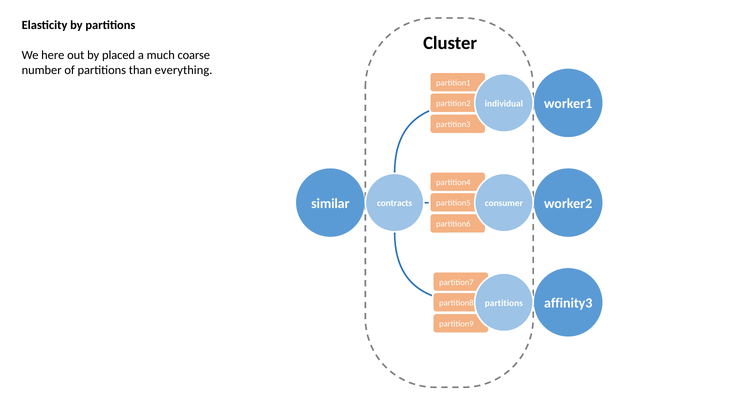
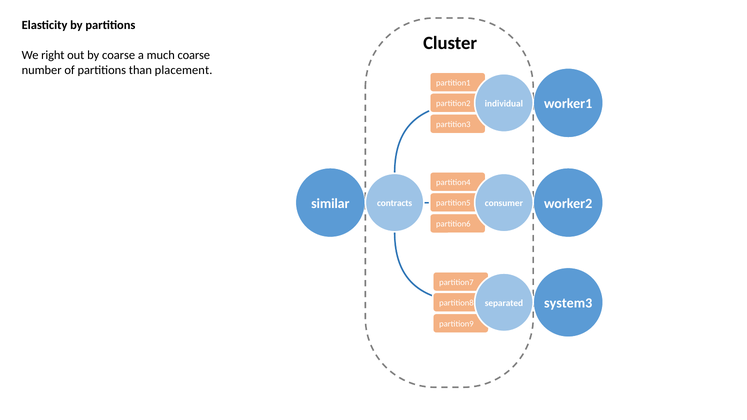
here: here -> right (53, 55)
by placed: placed -> coarse (119, 55)
everything: everything -> placement (184, 70)
affinity3: affinity3 -> system3 (568, 303)
partitions: partitions -> separated (504, 303)
